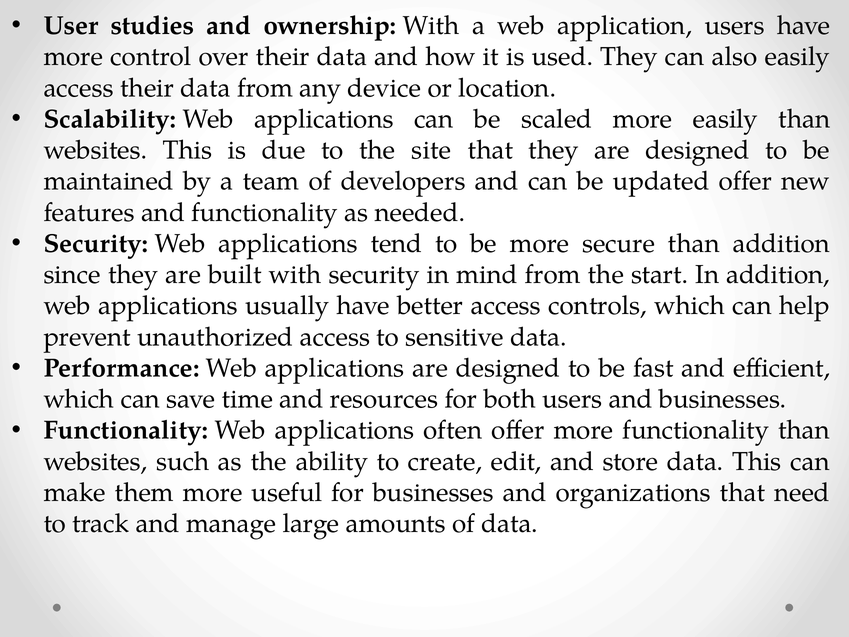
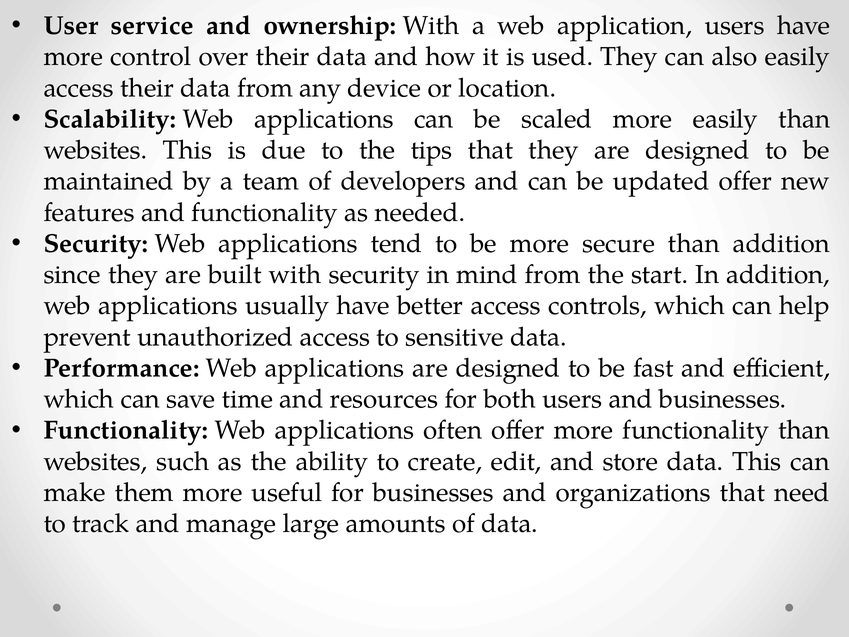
studies: studies -> service (152, 26)
site: site -> tips (432, 150)
